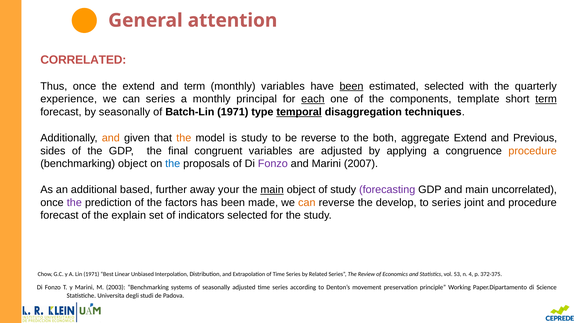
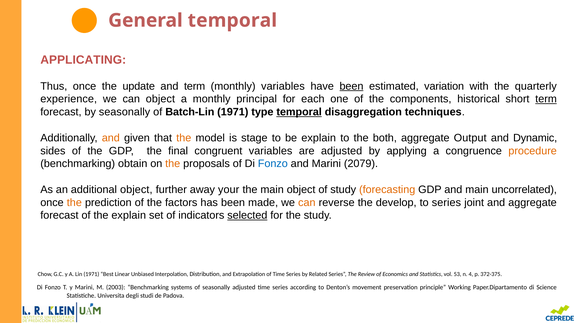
General attention: attention -> temporal (232, 20)
CORRELATED: CORRELATED -> APPLICATING (83, 60)
the extend: extend -> update (139, 86)
estimated selected: selected -> variation (444, 86)
can series: series -> object (160, 99)
each underline: present -> none (313, 99)
template: template -> historical (478, 99)
is study: study -> stage (254, 138)
be reverse: reverse -> explain (319, 138)
aggregate Extend: Extend -> Output (470, 138)
Previous: Previous -> Dynamic (535, 138)
benchmarking object: object -> obtain (133, 164)
the colour: blue -> orange (173, 164)
Fonzo colour: purple -> blue (273, 164)
2007: 2007 -> 2079 (361, 164)
additional based: based -> object (136, 189)
main underline: present -> none (272, 189)
forecasting colour: purple -> orange (387, 189)
the colour: purple -> orange (74, 202)
and procedure: procedure -> aggregate (533, 202)
selected underline: none -> present (247, 215)
